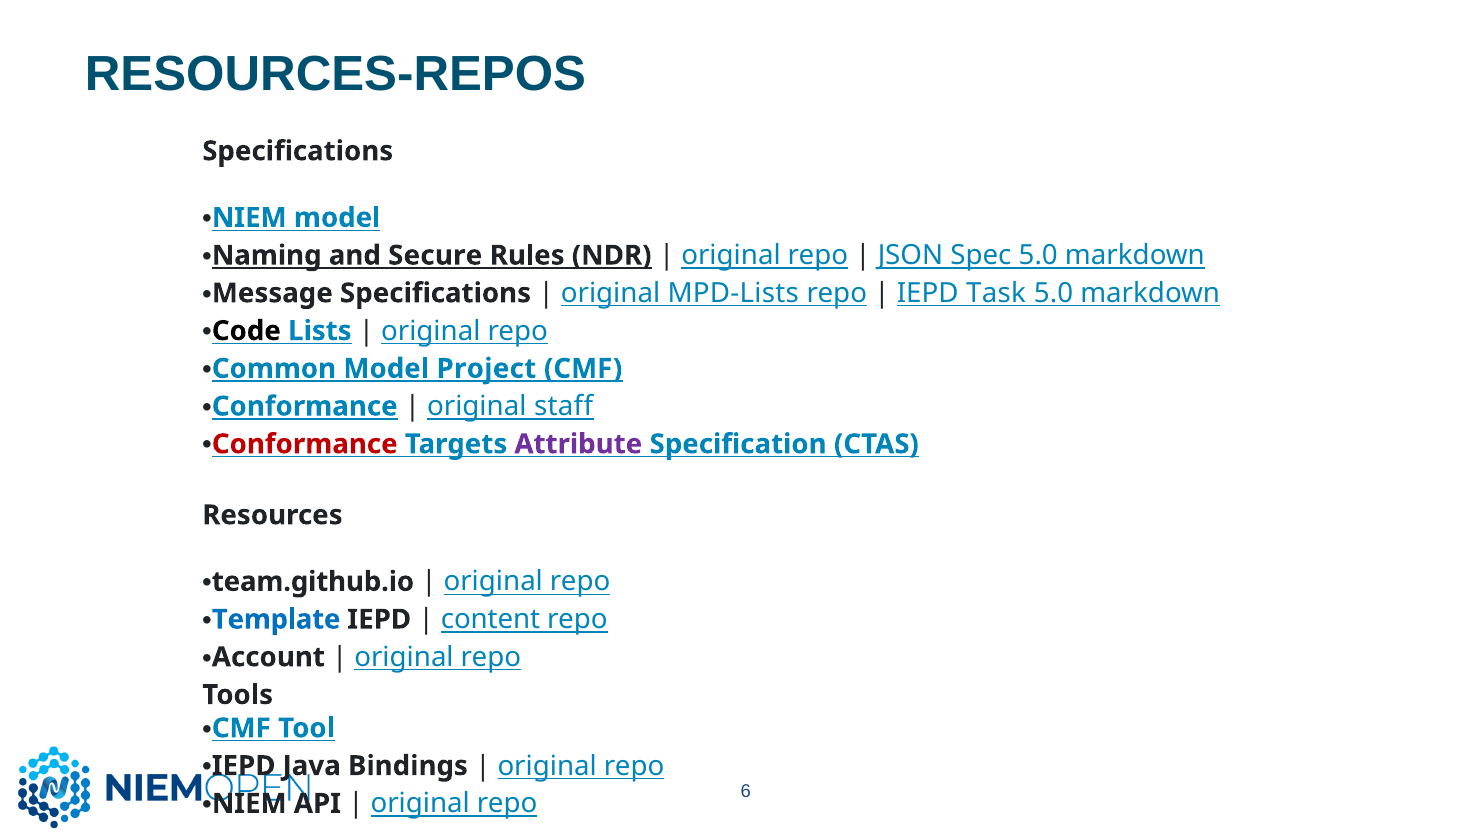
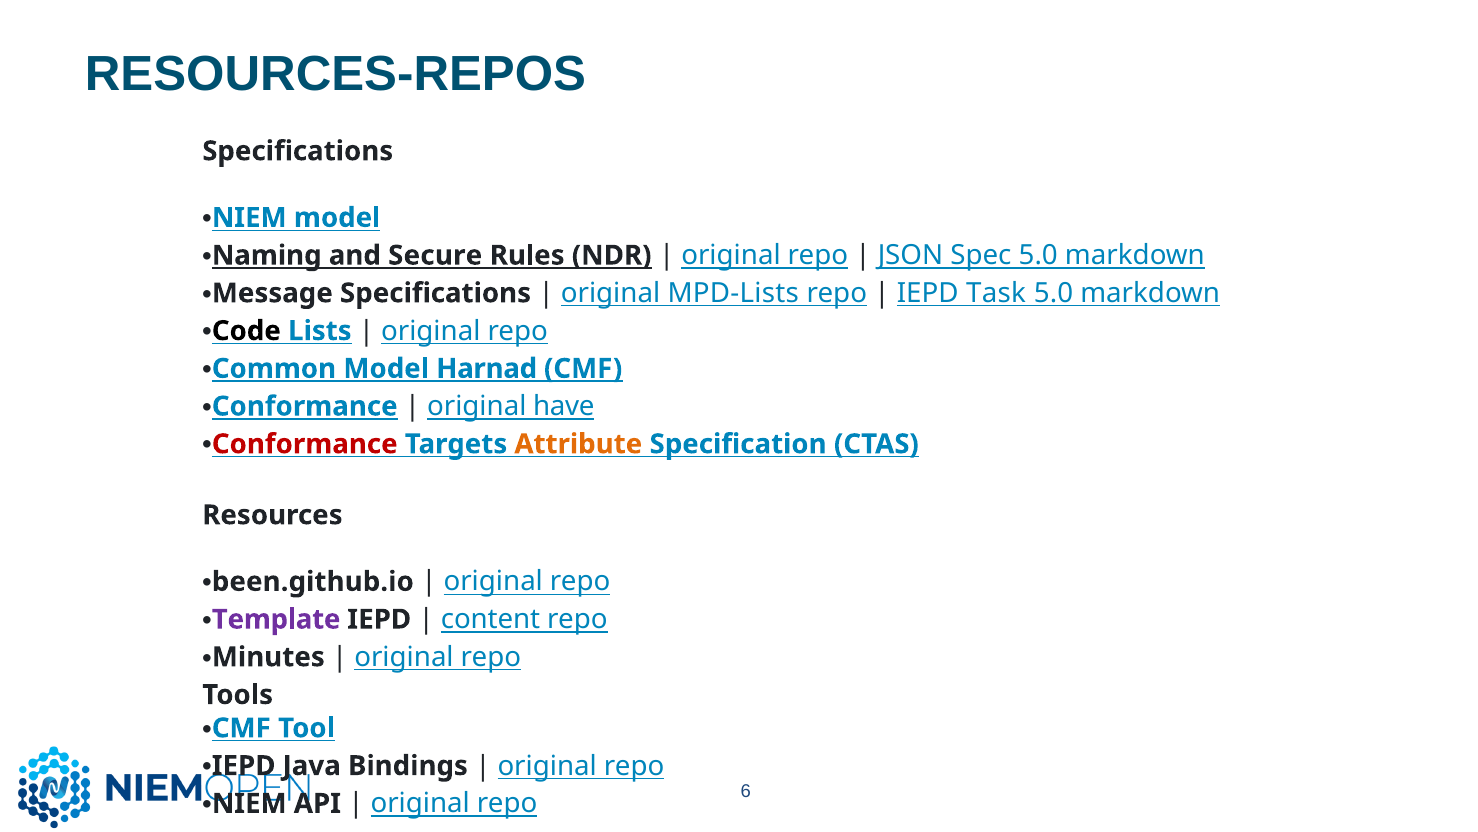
Project: Project -> Harnad (487, 368)
staff: staff -> have (564, 406)
Attribute colour: purple -> orange (578, 444)
team.github.io: team.github.io -> been.github.io (313, 581)
Template colour: blue -> purple (276, 619)
Account: Account -> Minutes (268, 657)
